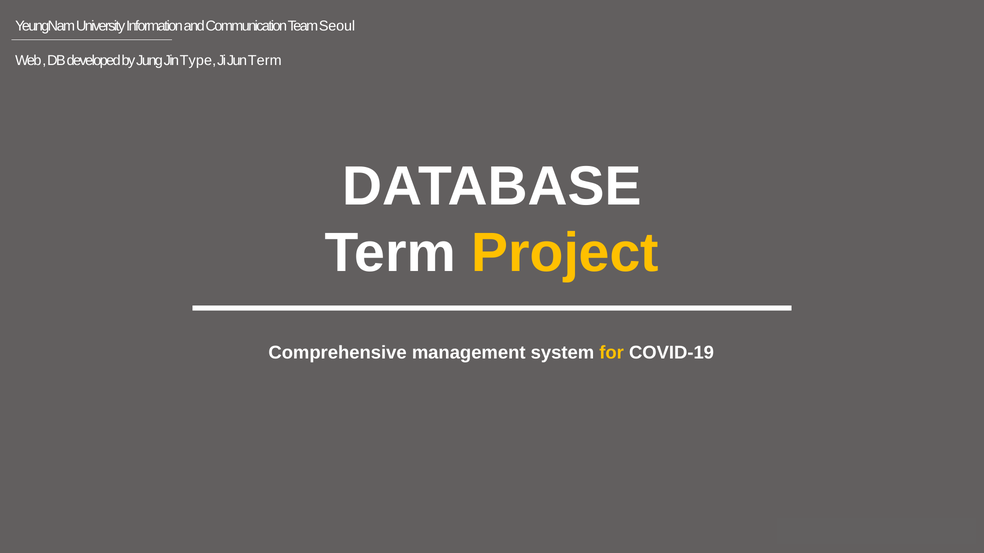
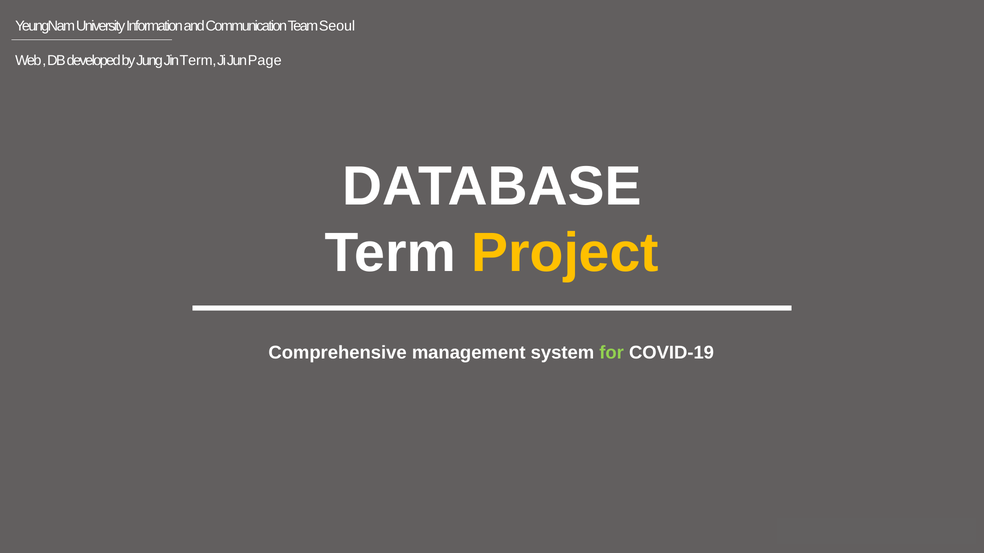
Jin Type: Type -> Term (198, 60)
Jun Term: Term -> Page (265, 60)
for colour: yellow -> light green (612, 353)
